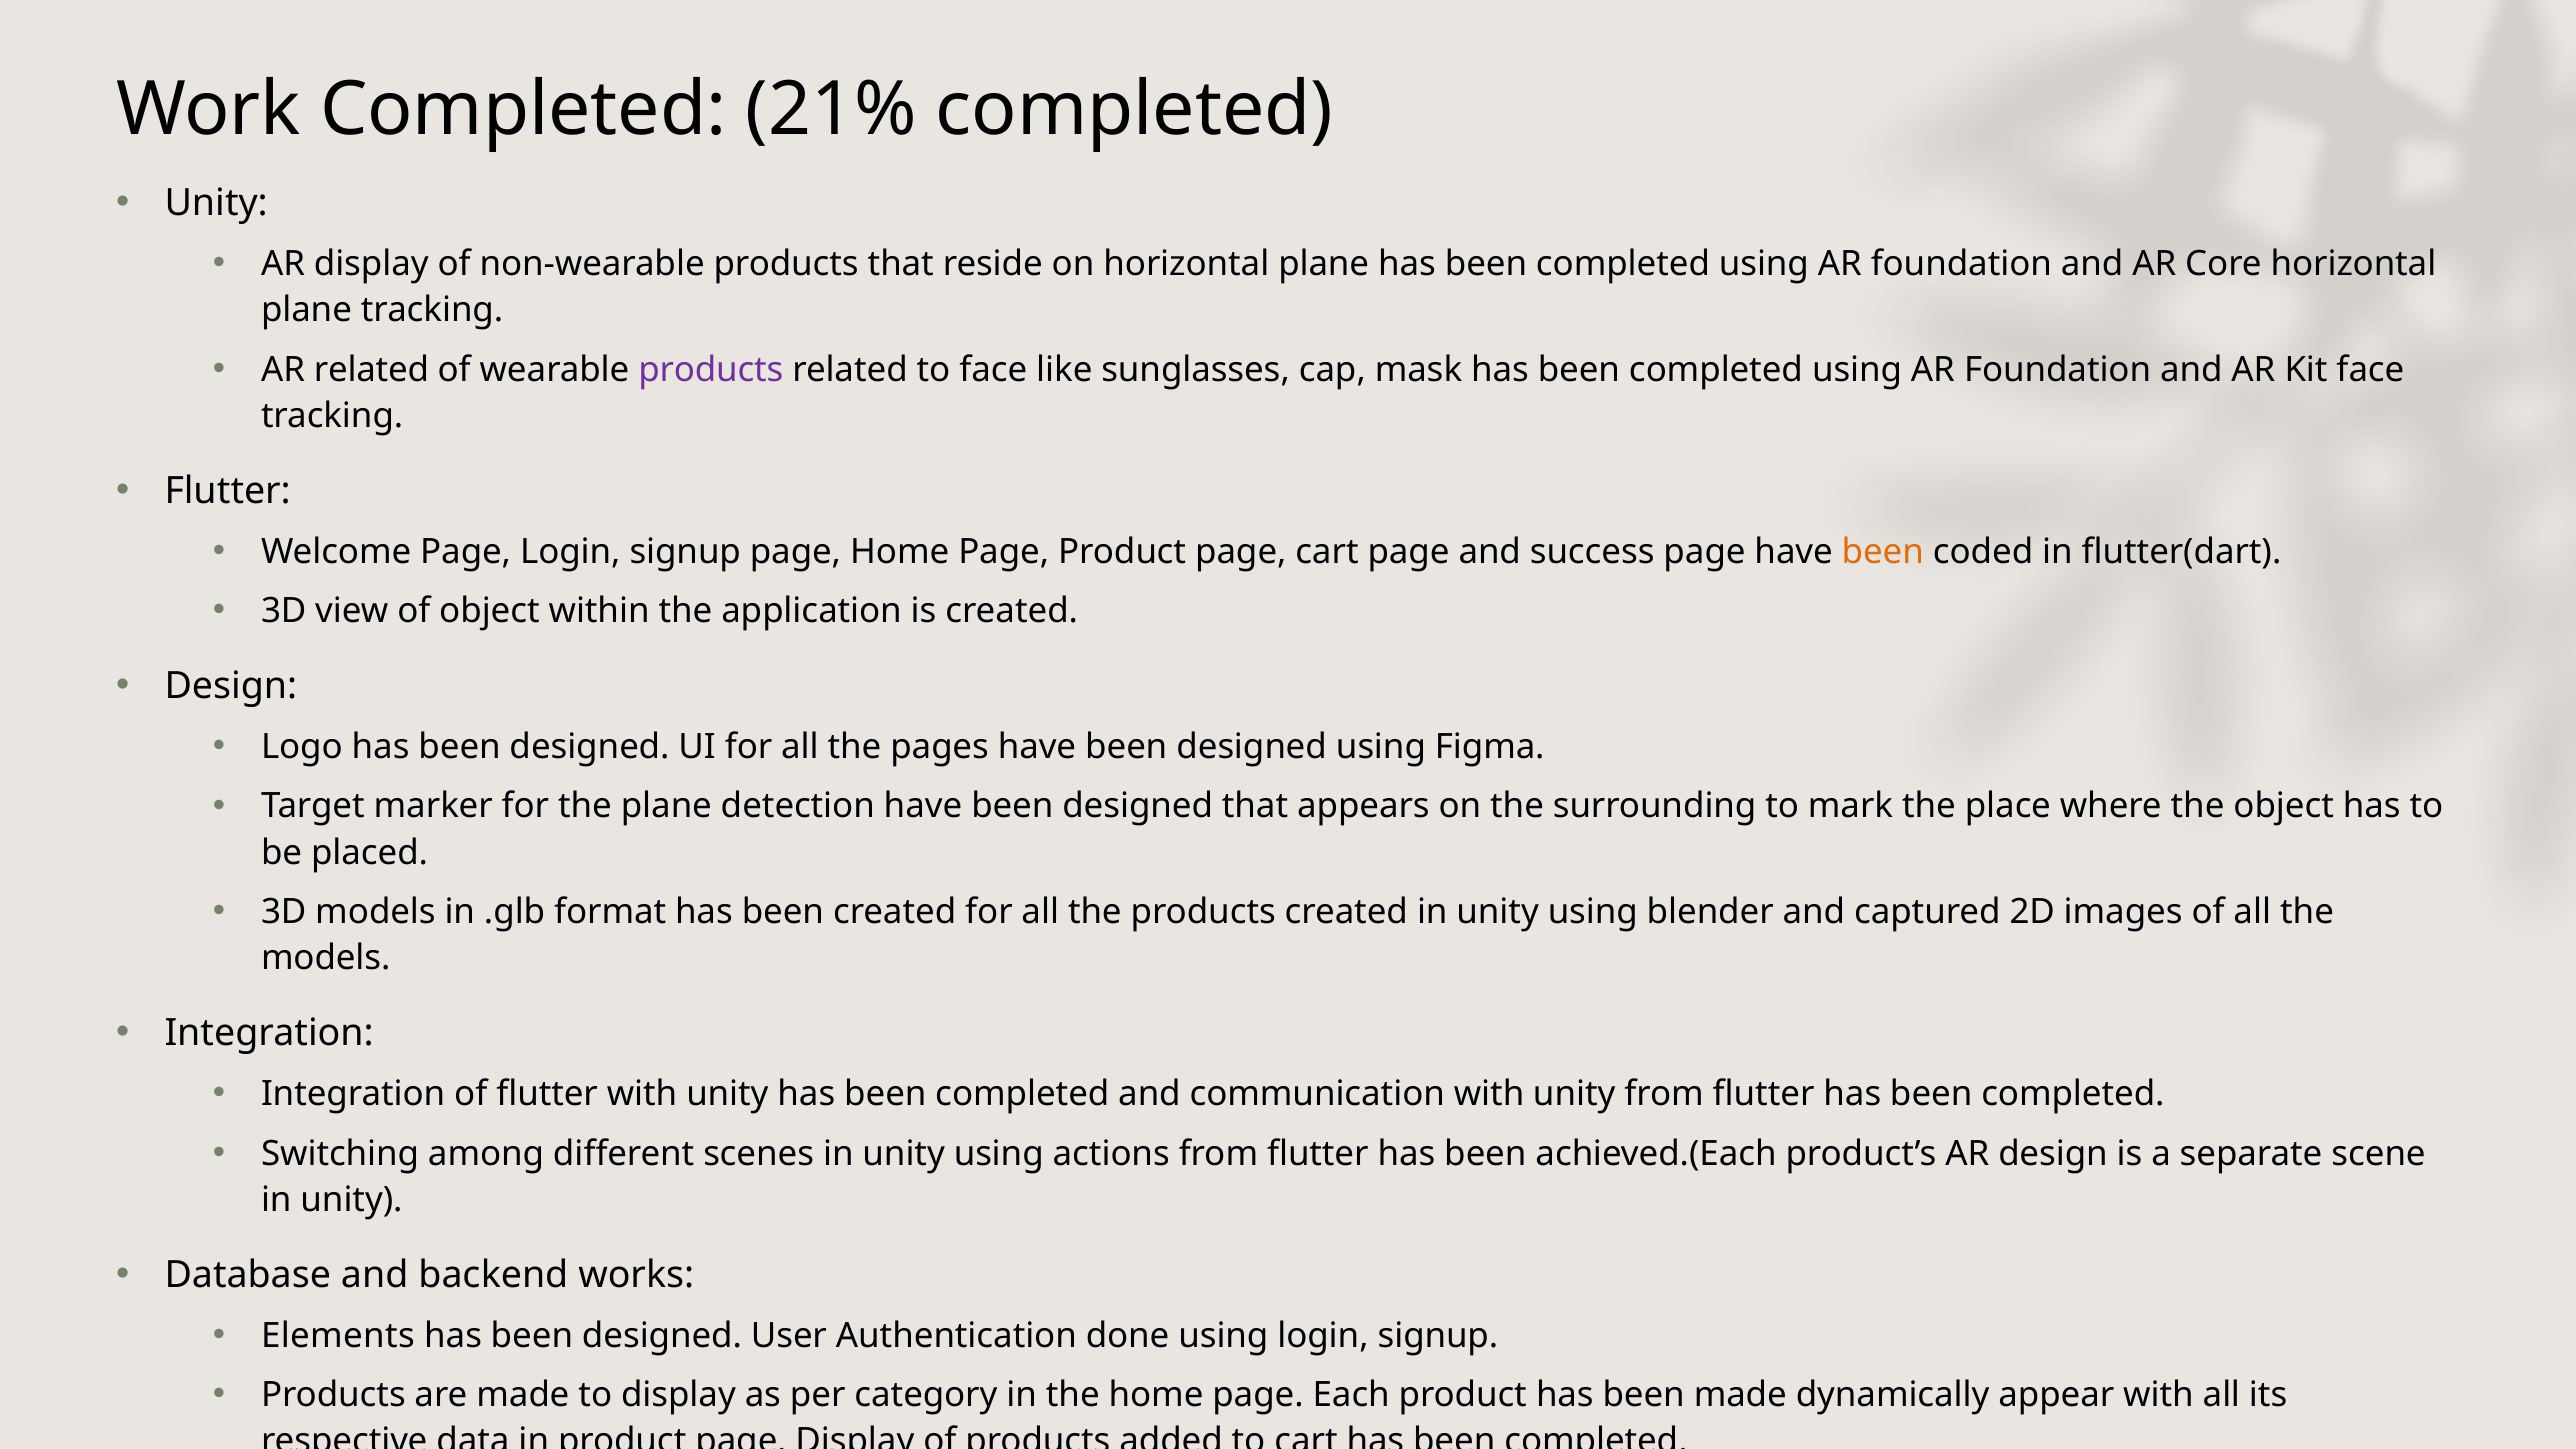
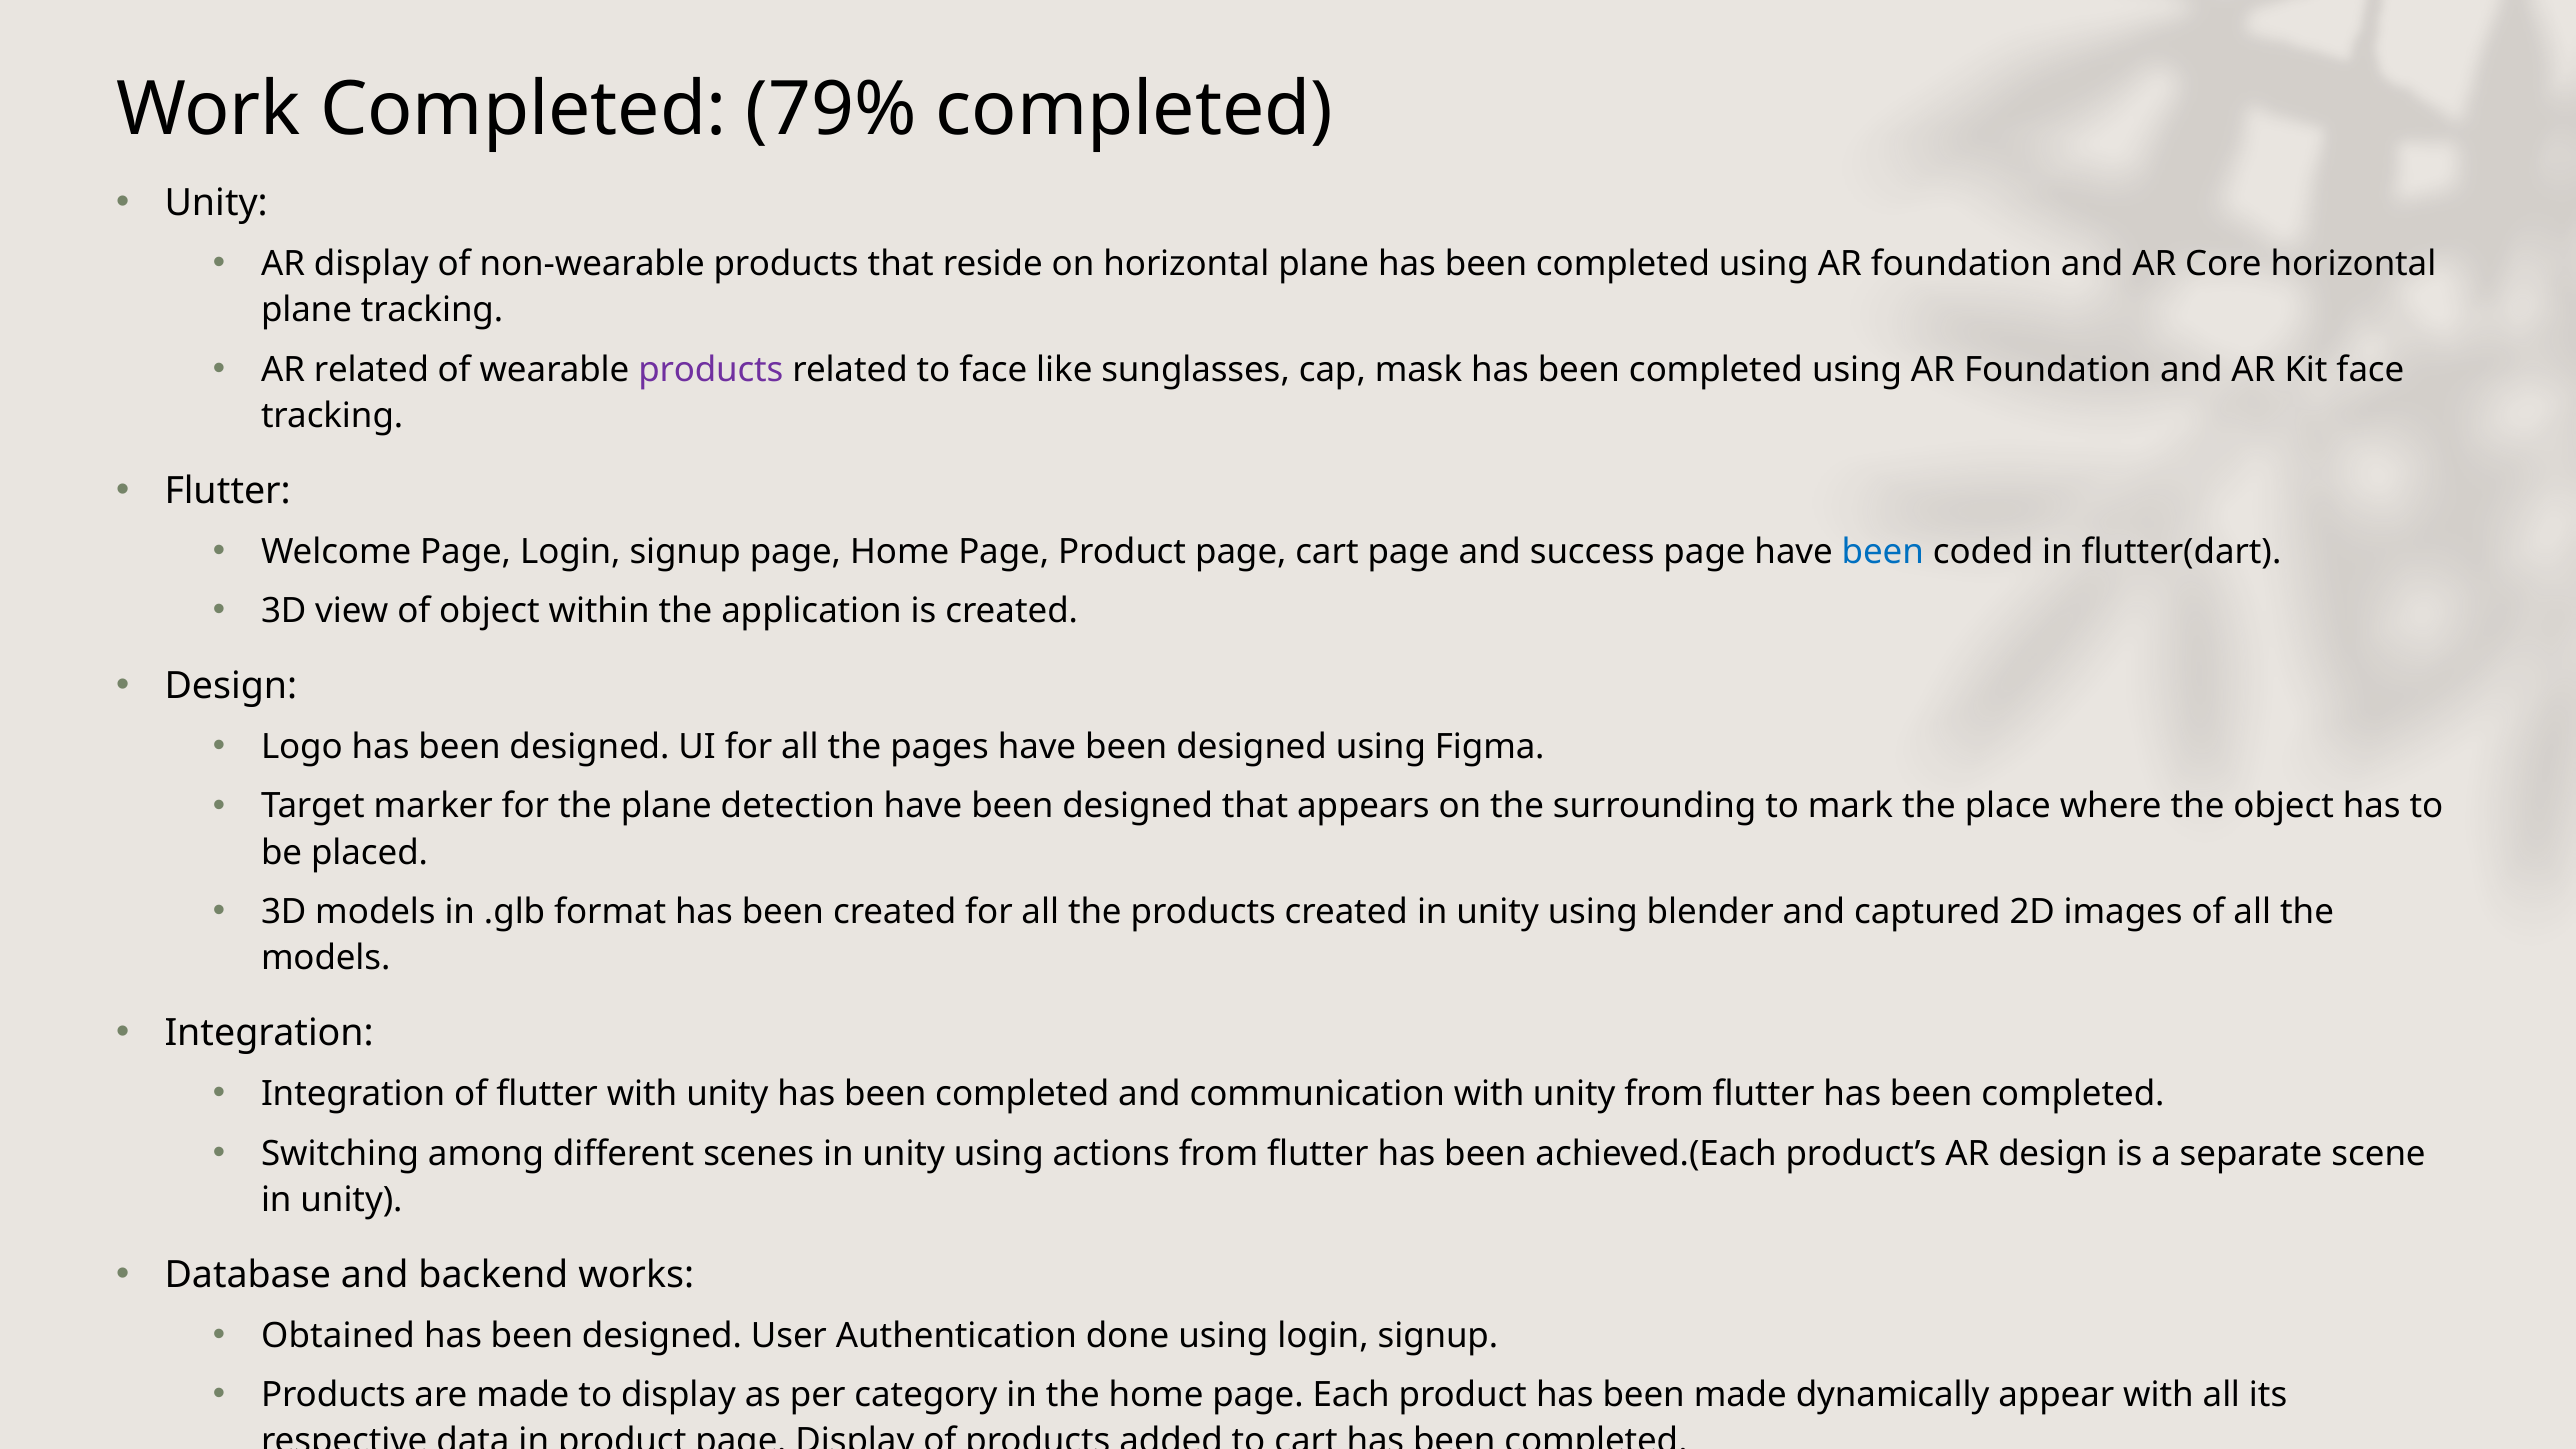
21%: 21% -> 79% (831, 110)
been colour: orange -> blue (1883, 552)
Elements: Elements -> Obtained (338, 1336)
